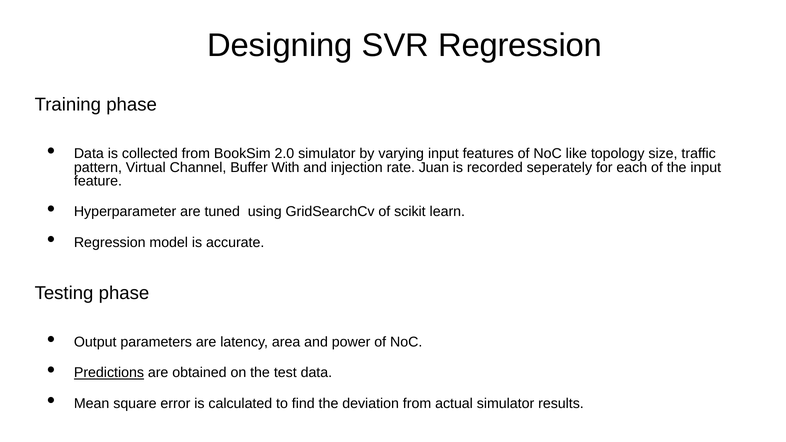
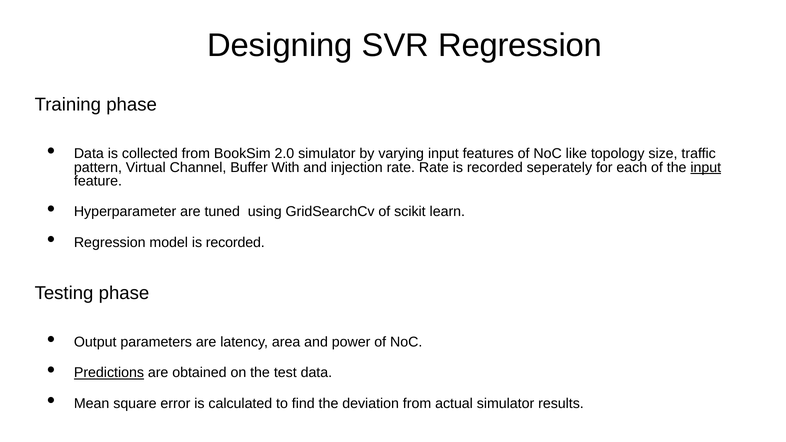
rate Juan: Juan -> Rate (434, 167)
input underline: none -> present (706, 167)
model is accurate: accurate -> recorded (235, 243)
